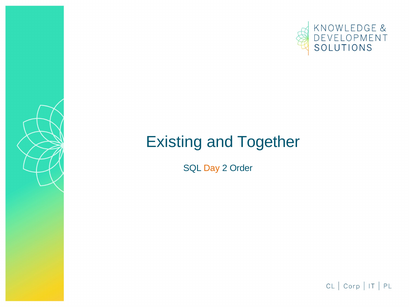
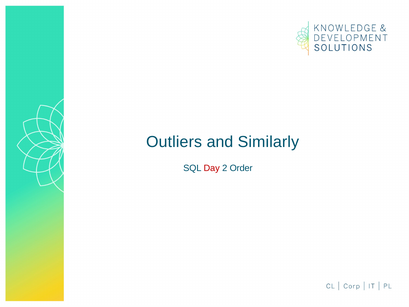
Existing: Existing -> Outliers (174, 142)
Together: Together -> Similarly (268, 142)
Day colour: orange -> red (212, 168)
